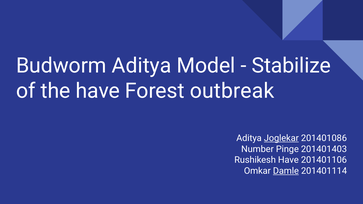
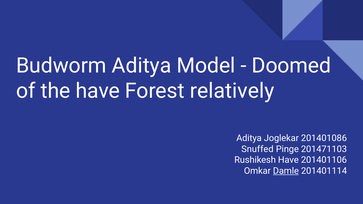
Stabilize: Stabilize -> Doomed (291, 66)
outbreak: outbreak -> relatively (232, 91)
Joglekar underline: present -> none (281, 138)
Number: Number -> Snuffed (257, 149)
201401403: 201401403 -> 201471103 (324, 149)
